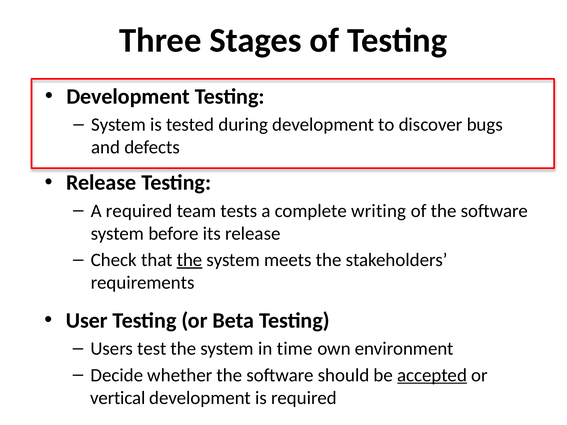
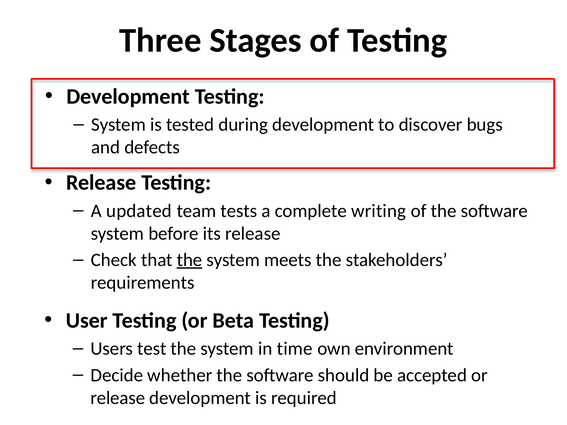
A required: required -> updated (139, 211)
accepted underline: present -> none (432, 375)
vertical: vertical -> release (118, 398)
